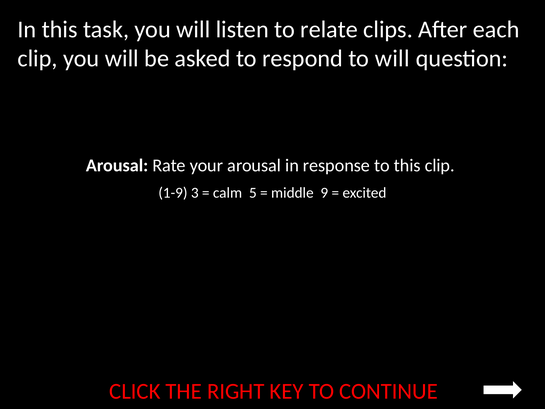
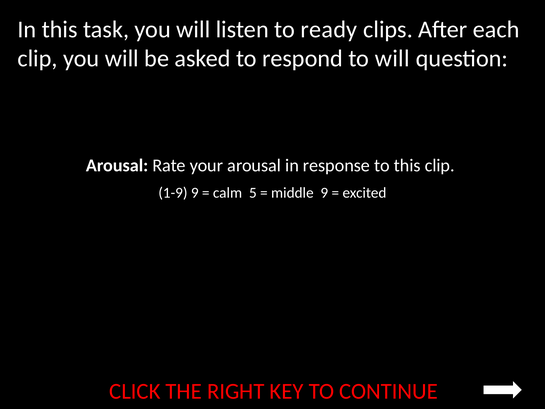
relate: relate -> ready (329, 29)
1-9 3: 3 -> 9 (195, 193)
